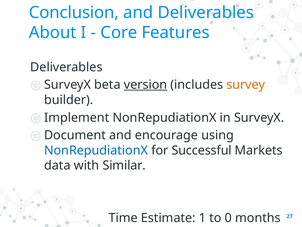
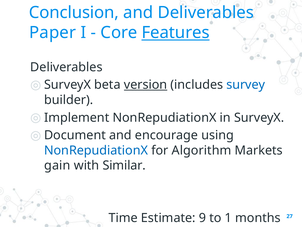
About: About -> Paper (53, 33)
Features underline: none -> present (176, 33)
survey colour: orange -> blue (246, 85)
Successful: Successful -> Algorithm (202, 150)
data: data -> gain (57, 165)
1: 1 -> 9 (202, 217)
0: 0 -> 1 (228, 217)
